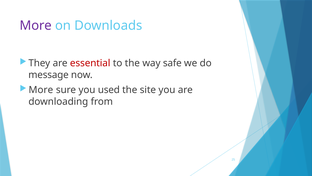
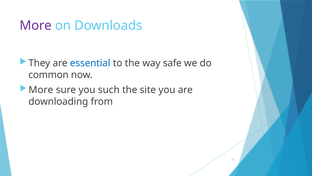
essential colour: red -> blue (90, 63)
message: message -> common (48, 75)
used: used -> such (109, 90)
